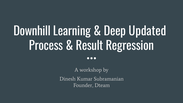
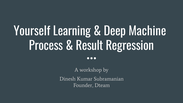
Downhill: Downhill -> Yourself (32, 31)
Updated: Updated -> Machine (147, 31)
